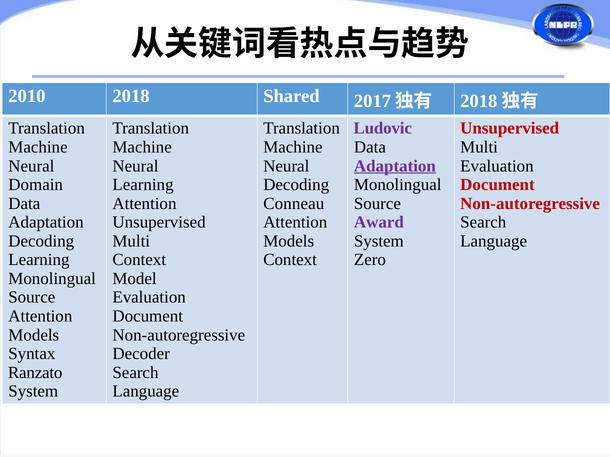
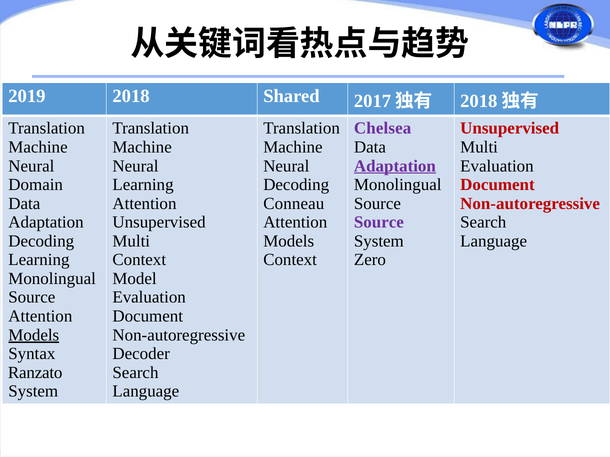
2010: 2010 -> 2019 (27, 96)
Ludovic: Ludovic -> Chelsea (383, 128)
Award: Award -> Source (379, 223)
Models underline: none -> present (34, 335)
